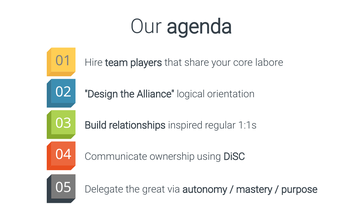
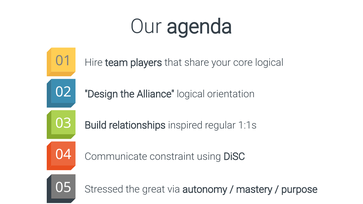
core labore: labore -> logical (269, 63)
ownership: ownership -> constraint (172, 157)
Delegate: Delegate -> Stressed (104, 190)
